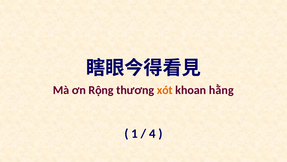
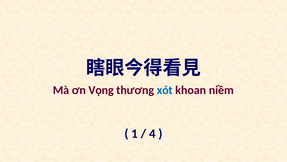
Rộng: Rộng -> Vọng (101, 90)
xót colour: orange -> blue (165, 90)
hằng: hằng -> niềm (221, 90)
